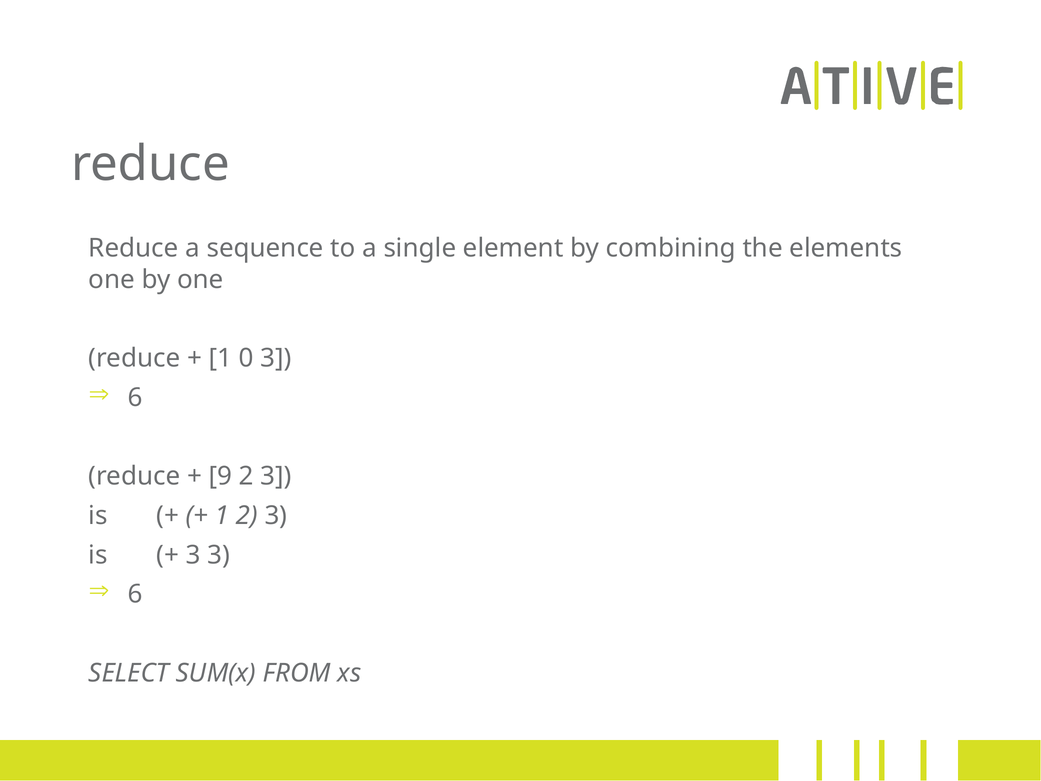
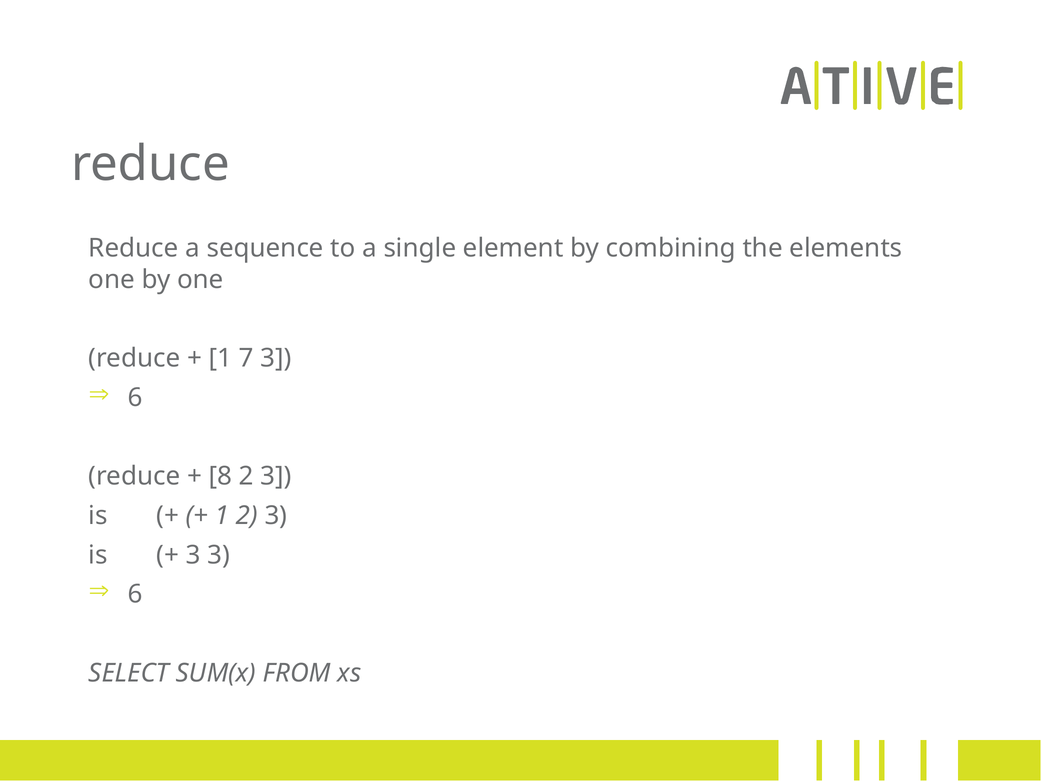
0: 0 -> 7 (246, 358)
9: 9 -> 8 (220, 476)
